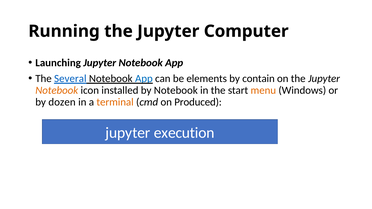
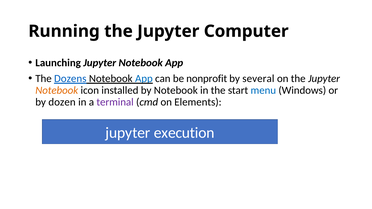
Several: Several -> Dozens (70, 79)
elements: elements -> nonprofit (207, 79)
contain: contain -> several (258, 79)
menu colour: orange -> blue (263, 90)
terminal colour: orange -> purple (115, 102)
Produced: Produced -> Elements (198, 102)
